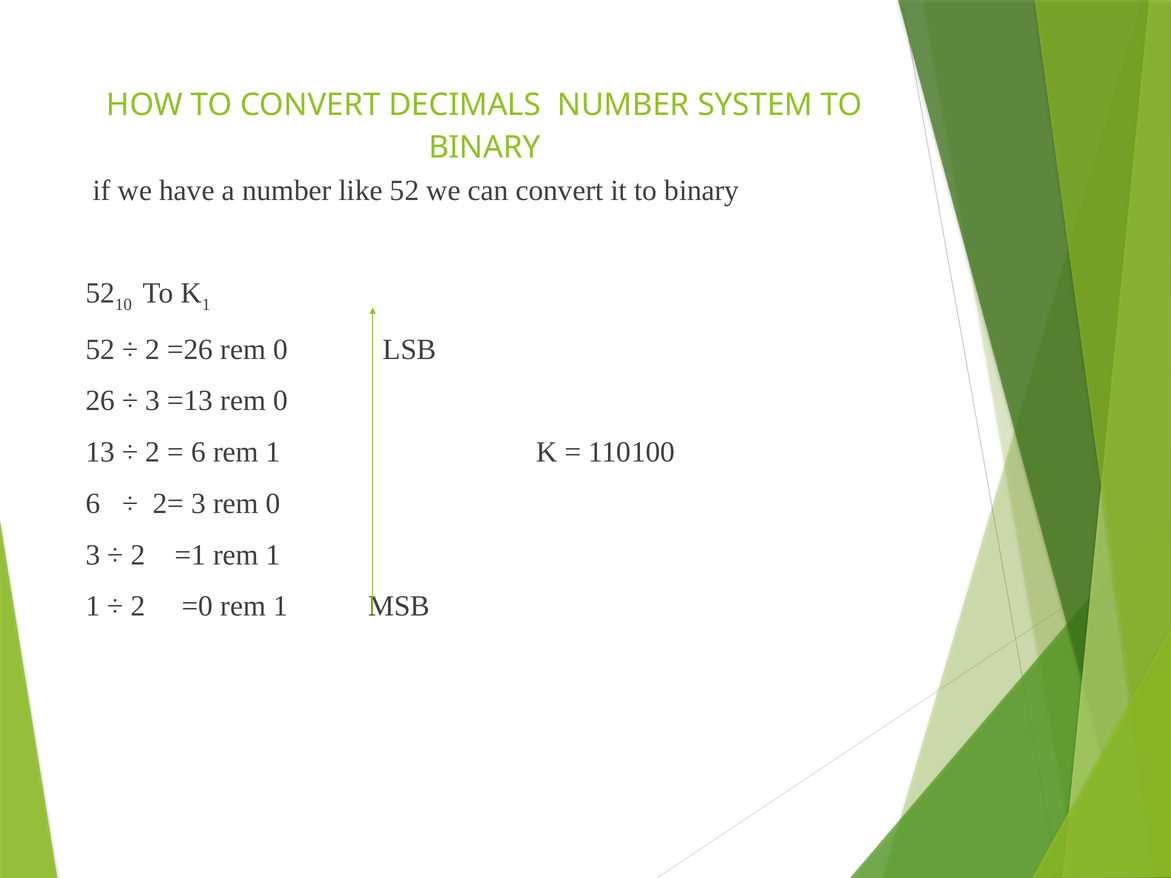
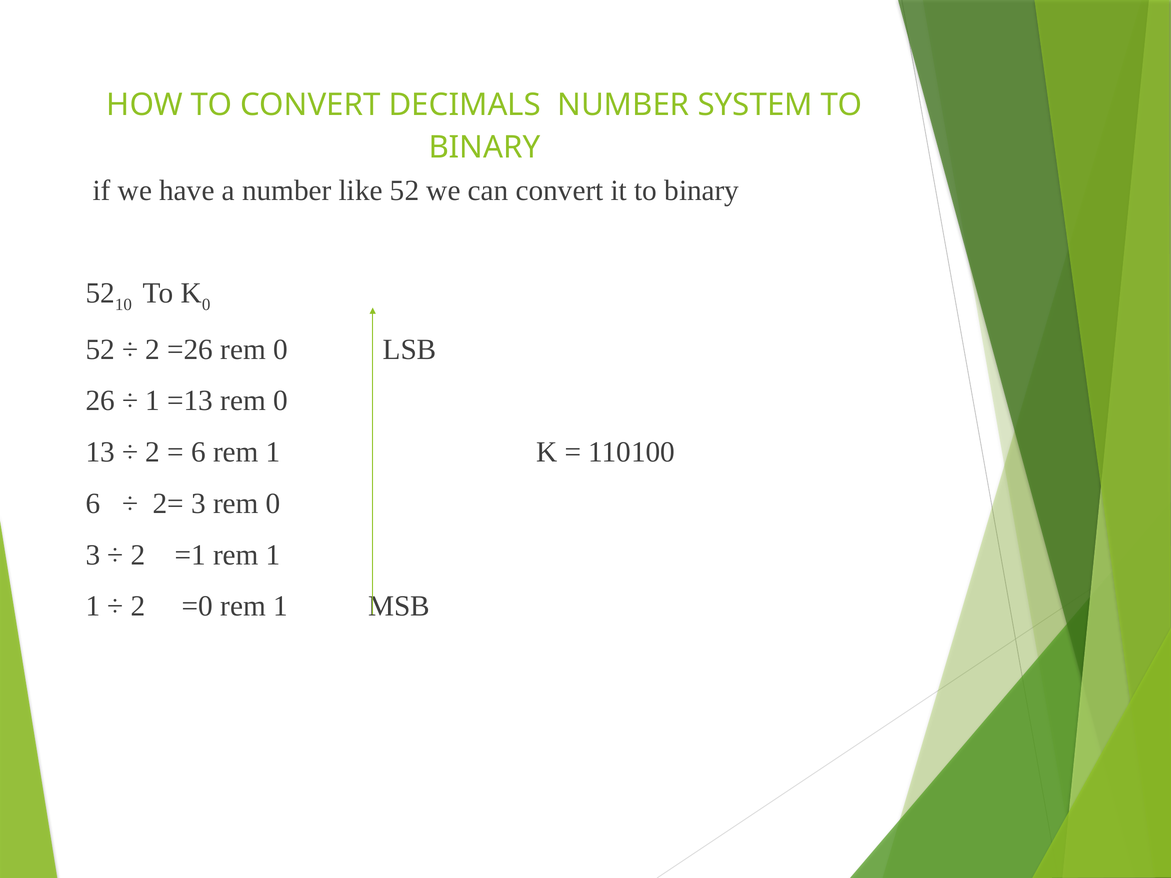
K 1: 1 -> 0 (206, 305)
3: 3 -> 1 (153, 401)
